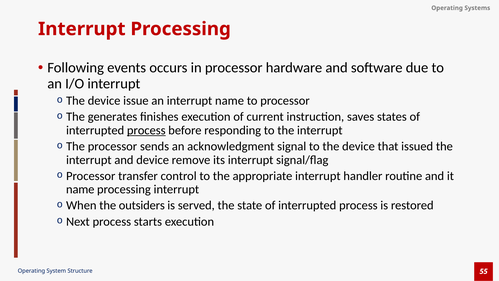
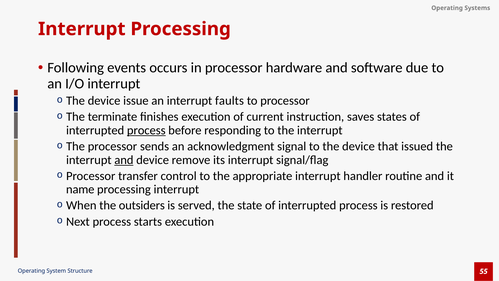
interrupt name: name -> faults (229, 101)
generates: generates -> terminate (113, 117)
and underline: none -> present (124, 160)
